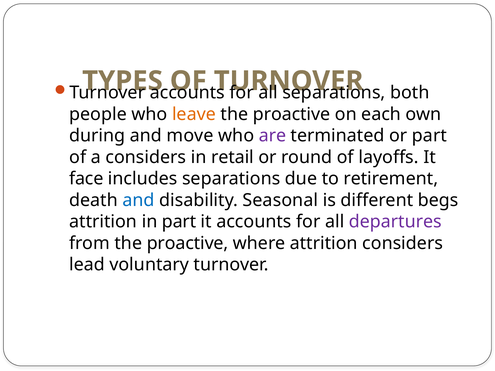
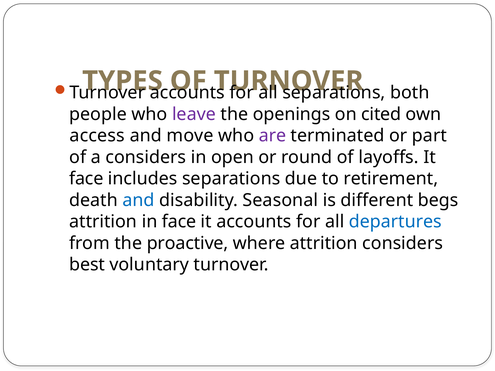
leave colour: orange -> purple (194, 114)
proactive: proactive -> openings (292, 114)
each: each -> cited (381, 114)
during: during -> access (97, 136)
retail: retail -> open (232, 157)
in part: part -> face (179, 222)
departures colour: purple -> blue (395, 222)
lead: lead -> best (87, 265)
